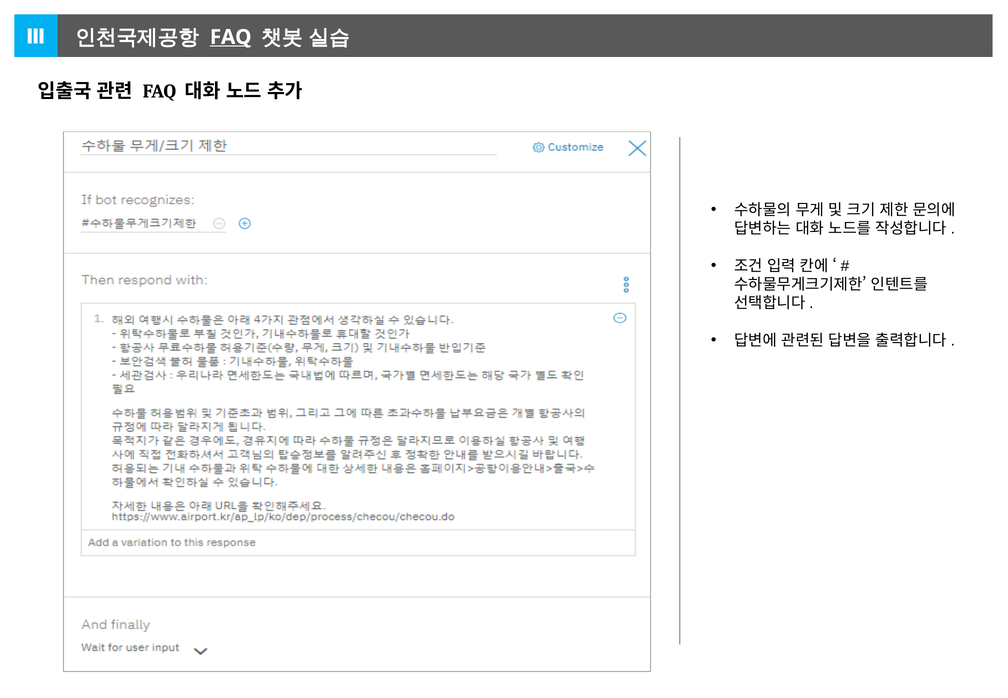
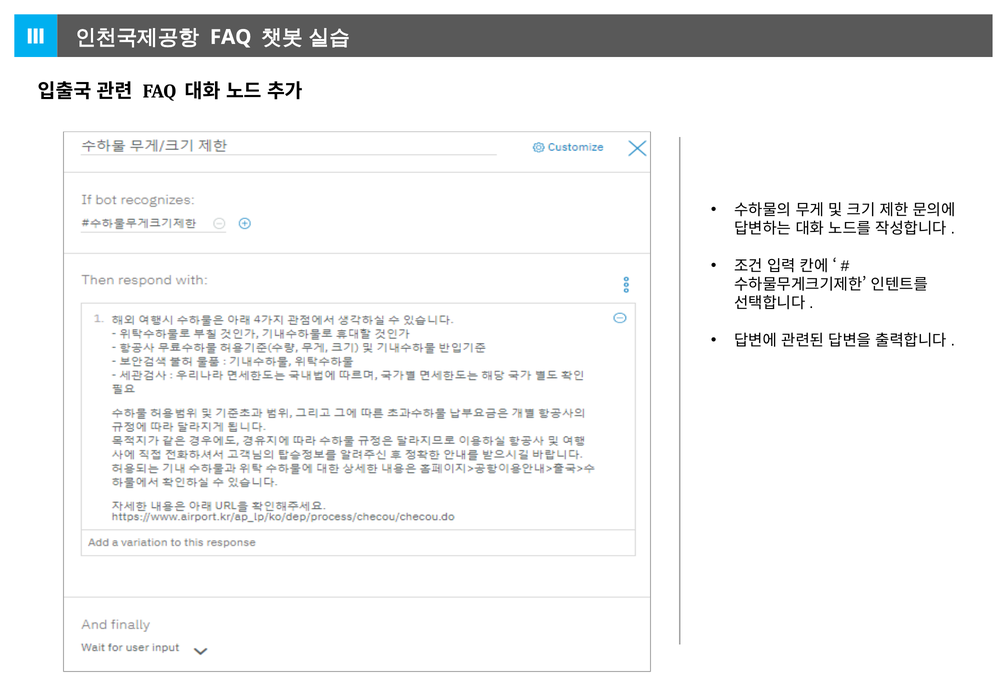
FAQ underline: present -> none (231, 37)
